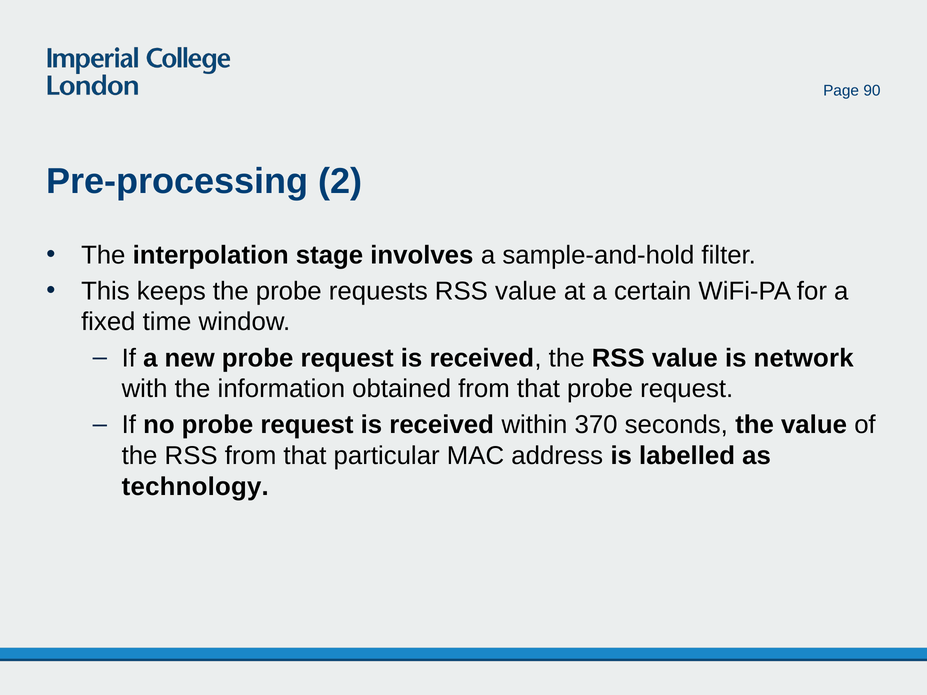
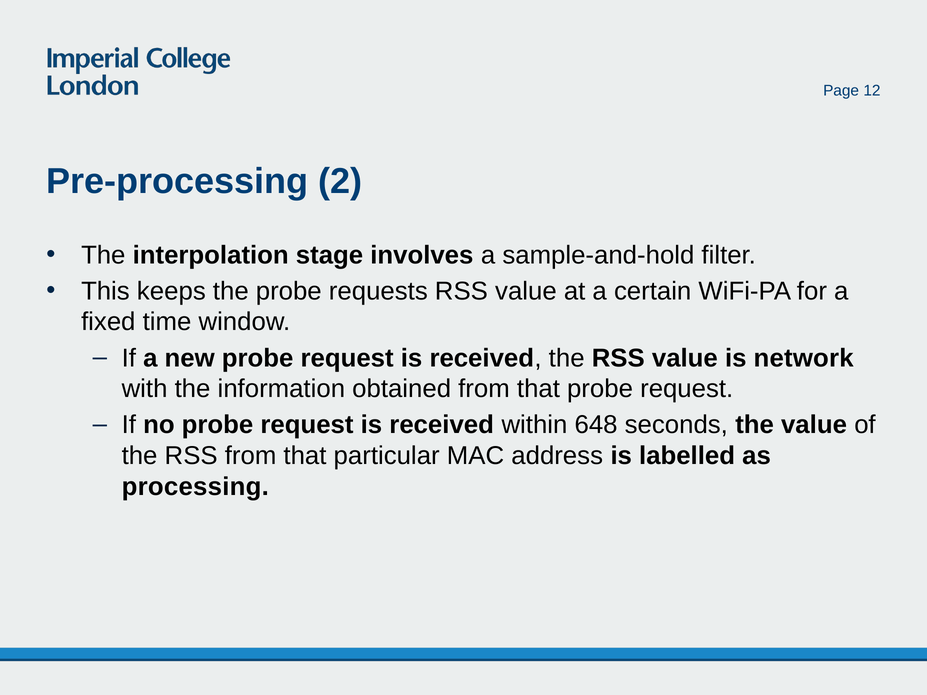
90: 90 -> 12 (872, 91)
370: 370 -> 648 (596, 425)
technology: technology -> processing (195, 487)
